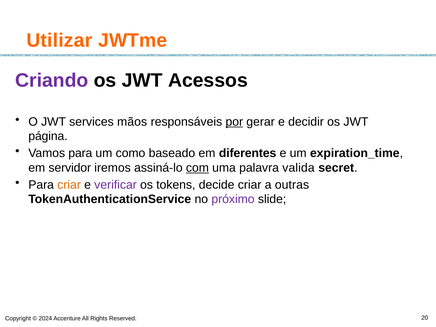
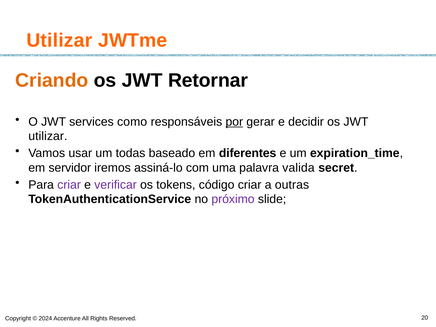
Criando colour: purple -> orange (52, 81)
Acessos: Acessos -> Retornar (208, 81)
mãos: mãos -> como (132, 122)
página: página -> utilizar (48, 136)
Vamos para: para -> usar (80, 153)
como: como -> todas (131, 153)
com underline: present -> none (197, 168)
criar colour: orange -> purple (69, 185)
decide: decide -> código (217, 185)
